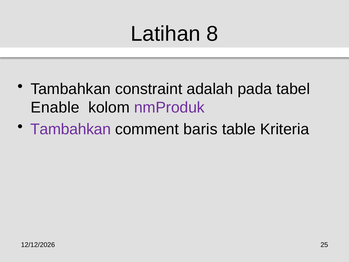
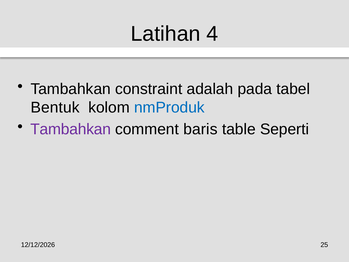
8: 8 -> 4 (212, 34)
Enable: Enable -> Bentuk (55, 107)
nmProduk colour: purple -> blue (169, 107)
Kriteria: Kriteria -> Seperti (285, 129)
